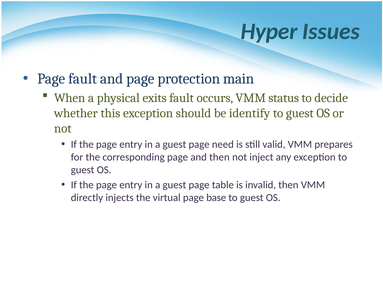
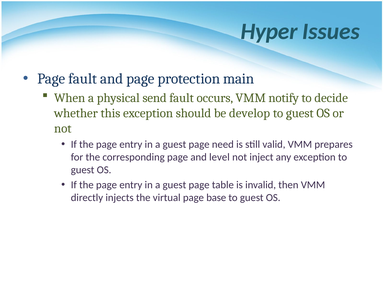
exits: exits -> send (155, 98)
status: status -> notify (284, 98)
identify: identify -> develop (250, 113)
and then: then -> level (219, 157)
